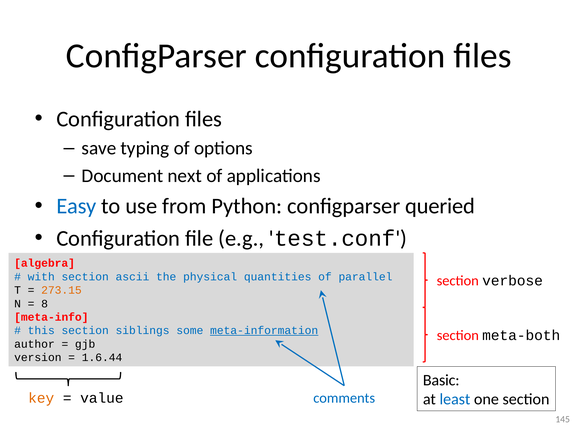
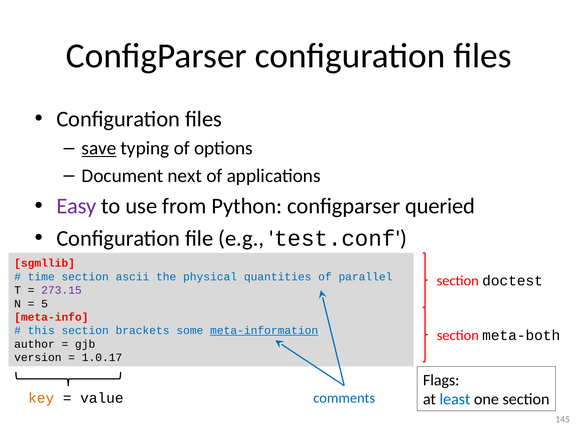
save underline: none -> present (99, 148)
Easy colour: blue -> purple (76, 206)
algebra: algebra -> sgmllib (45, 264)
with: with -> time (41, 277)
verbose: verbose -> doctest (513, 281)
273.15 colour: orange -> purple (61, 291)
8: 8 -> 5 (45, 304)
siblings: siblings -> brackets (143, 331)
1.6.44: 1.6.44 -> 1.0.17 (102, 358)
Basic: Basic -> Flags (441, 381)
